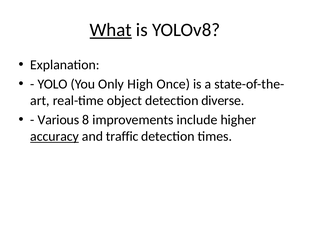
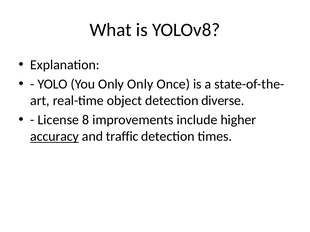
What underline: present -> none (111, 30)
Only High: High -> Only (140, 84)
Various: Various -> License (58, 120)
